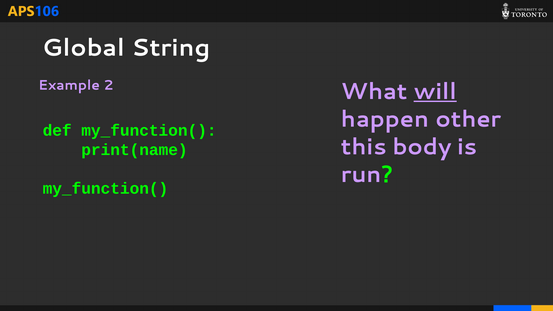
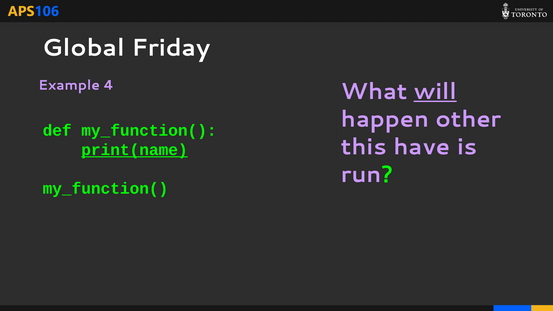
String: String -> Friday (171, 48)
2: 2 -> 4 (109, 85)
body: body -> have (422, 147)
print(name underline: none -> present (134, 150)
